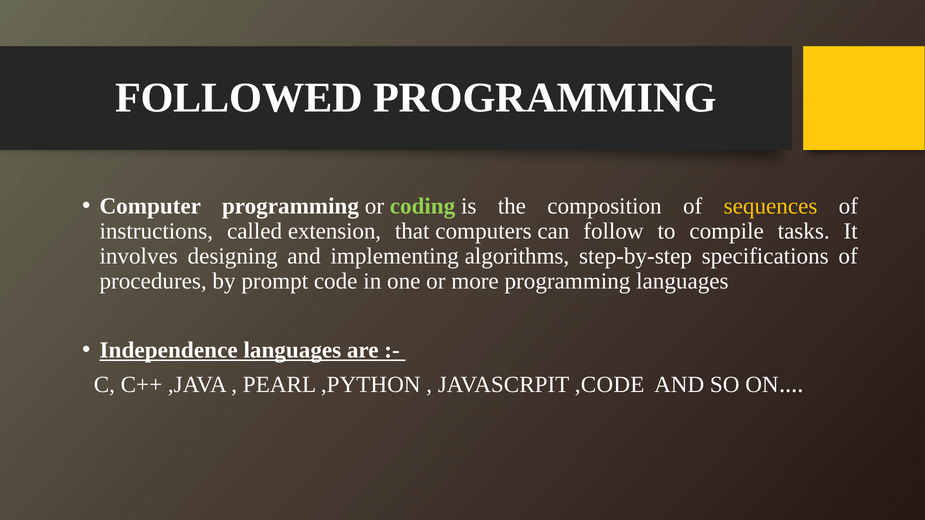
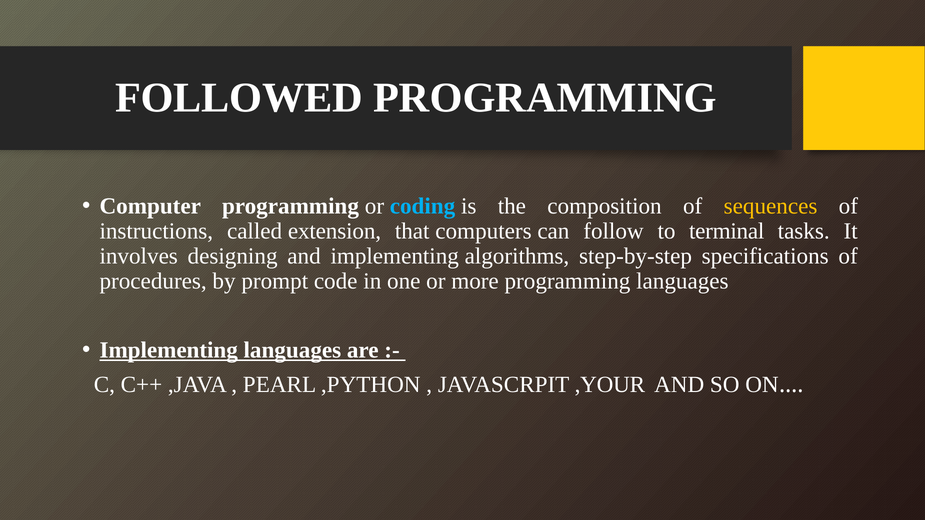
coding colour: light green -> light blue (423, 206)
compile: compile -> terminal (727, 231)
Independence: Independence -> Implementing (169, 350)
,CODE: ,CODE -> ,YOUR (610, 385)
